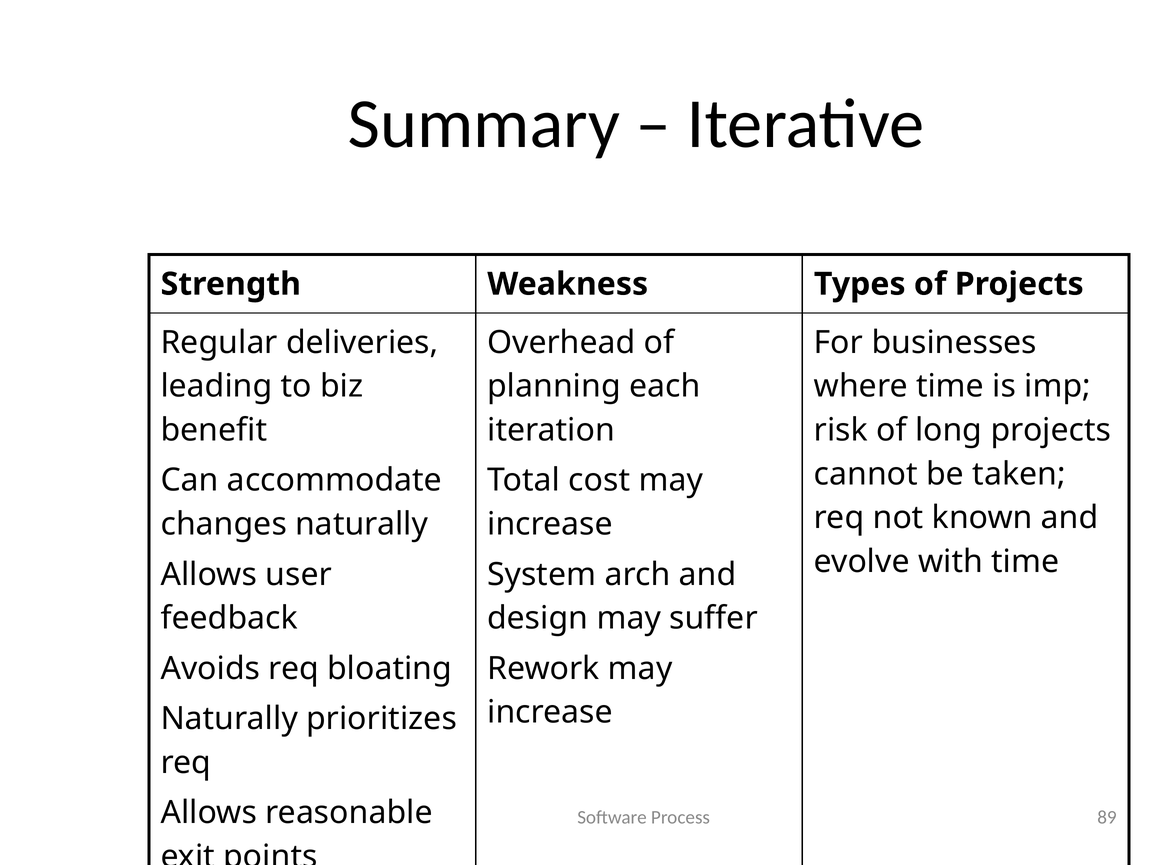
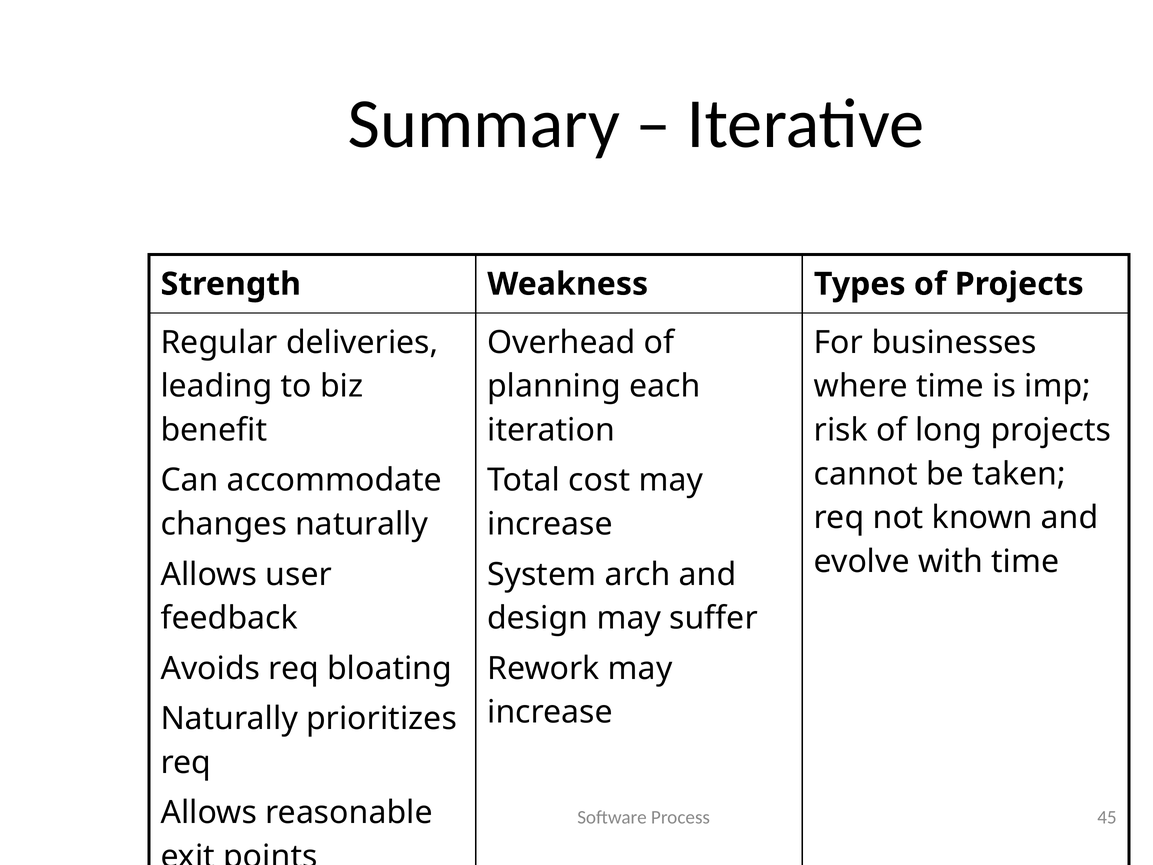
89: 89 -> 45 (1107, 817)
